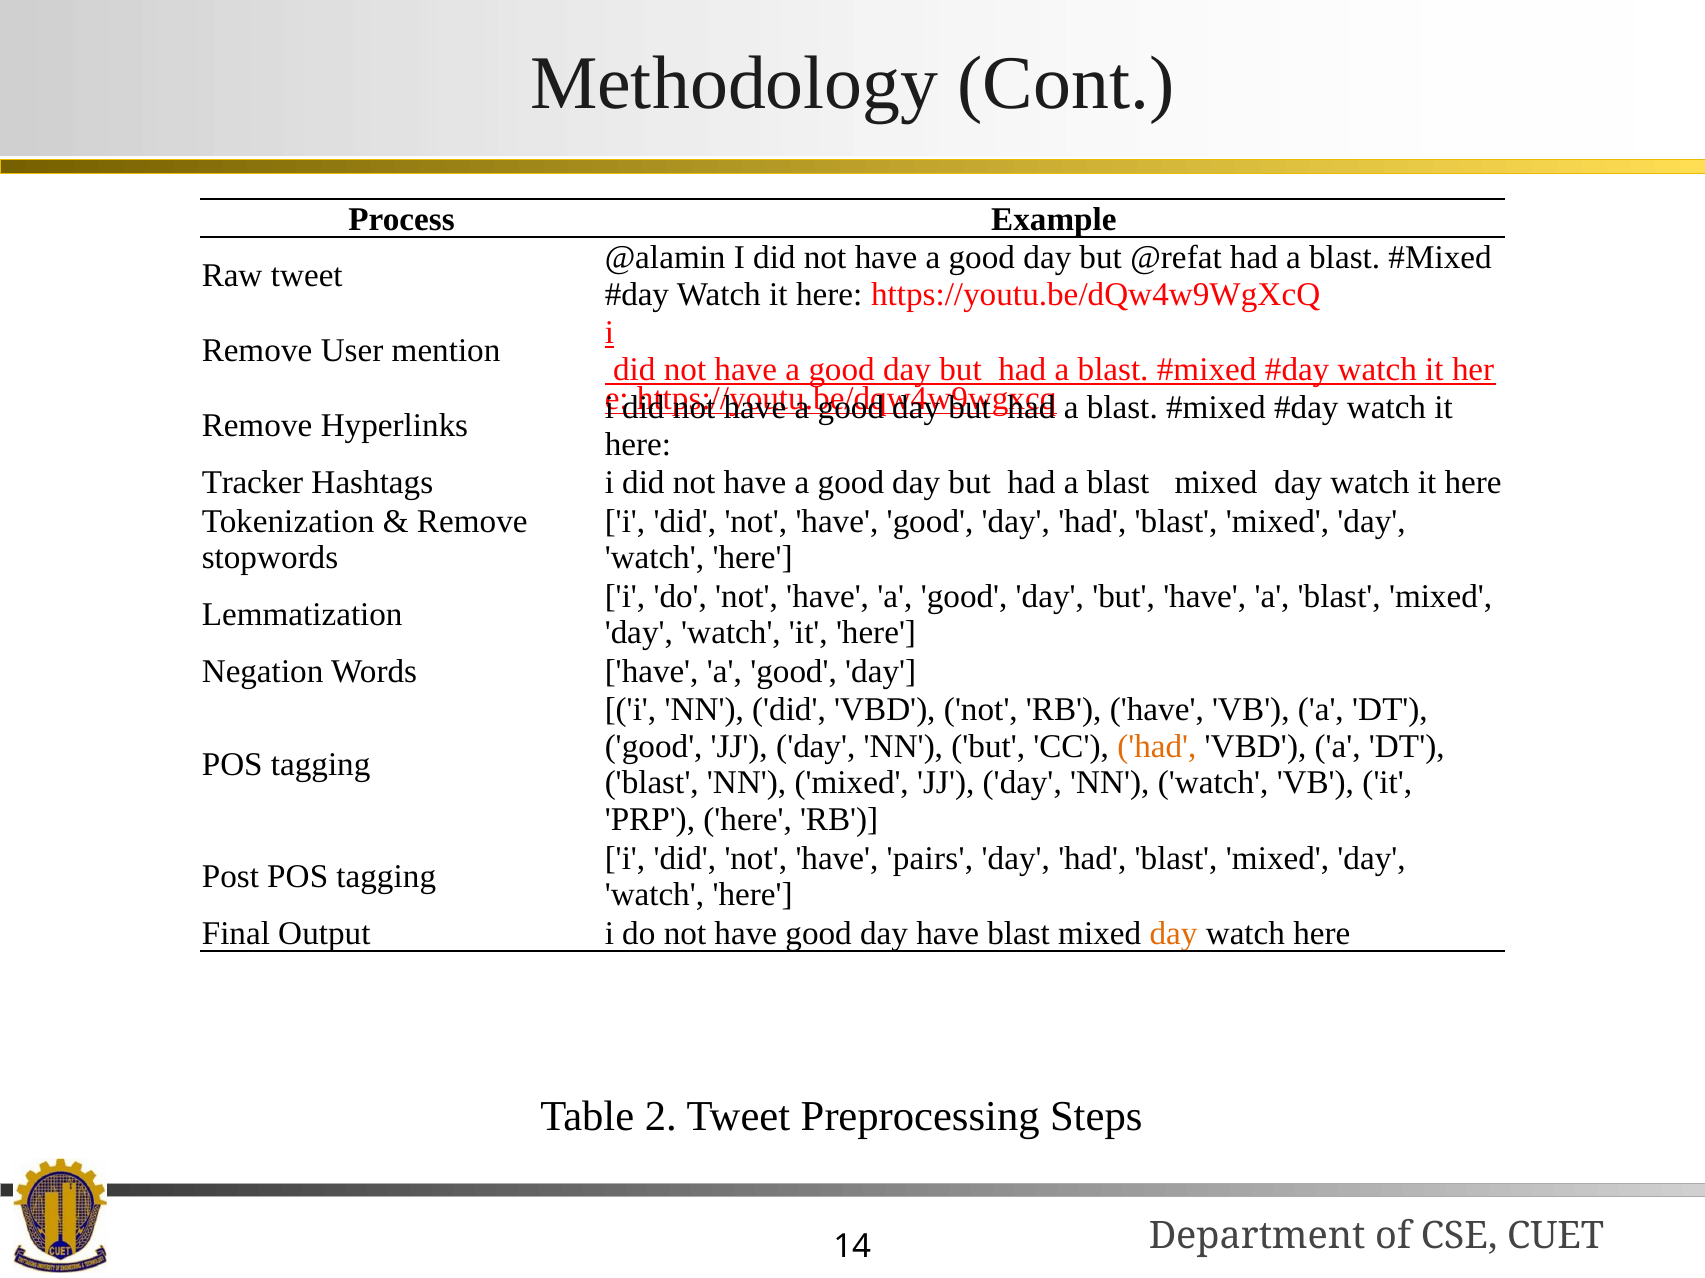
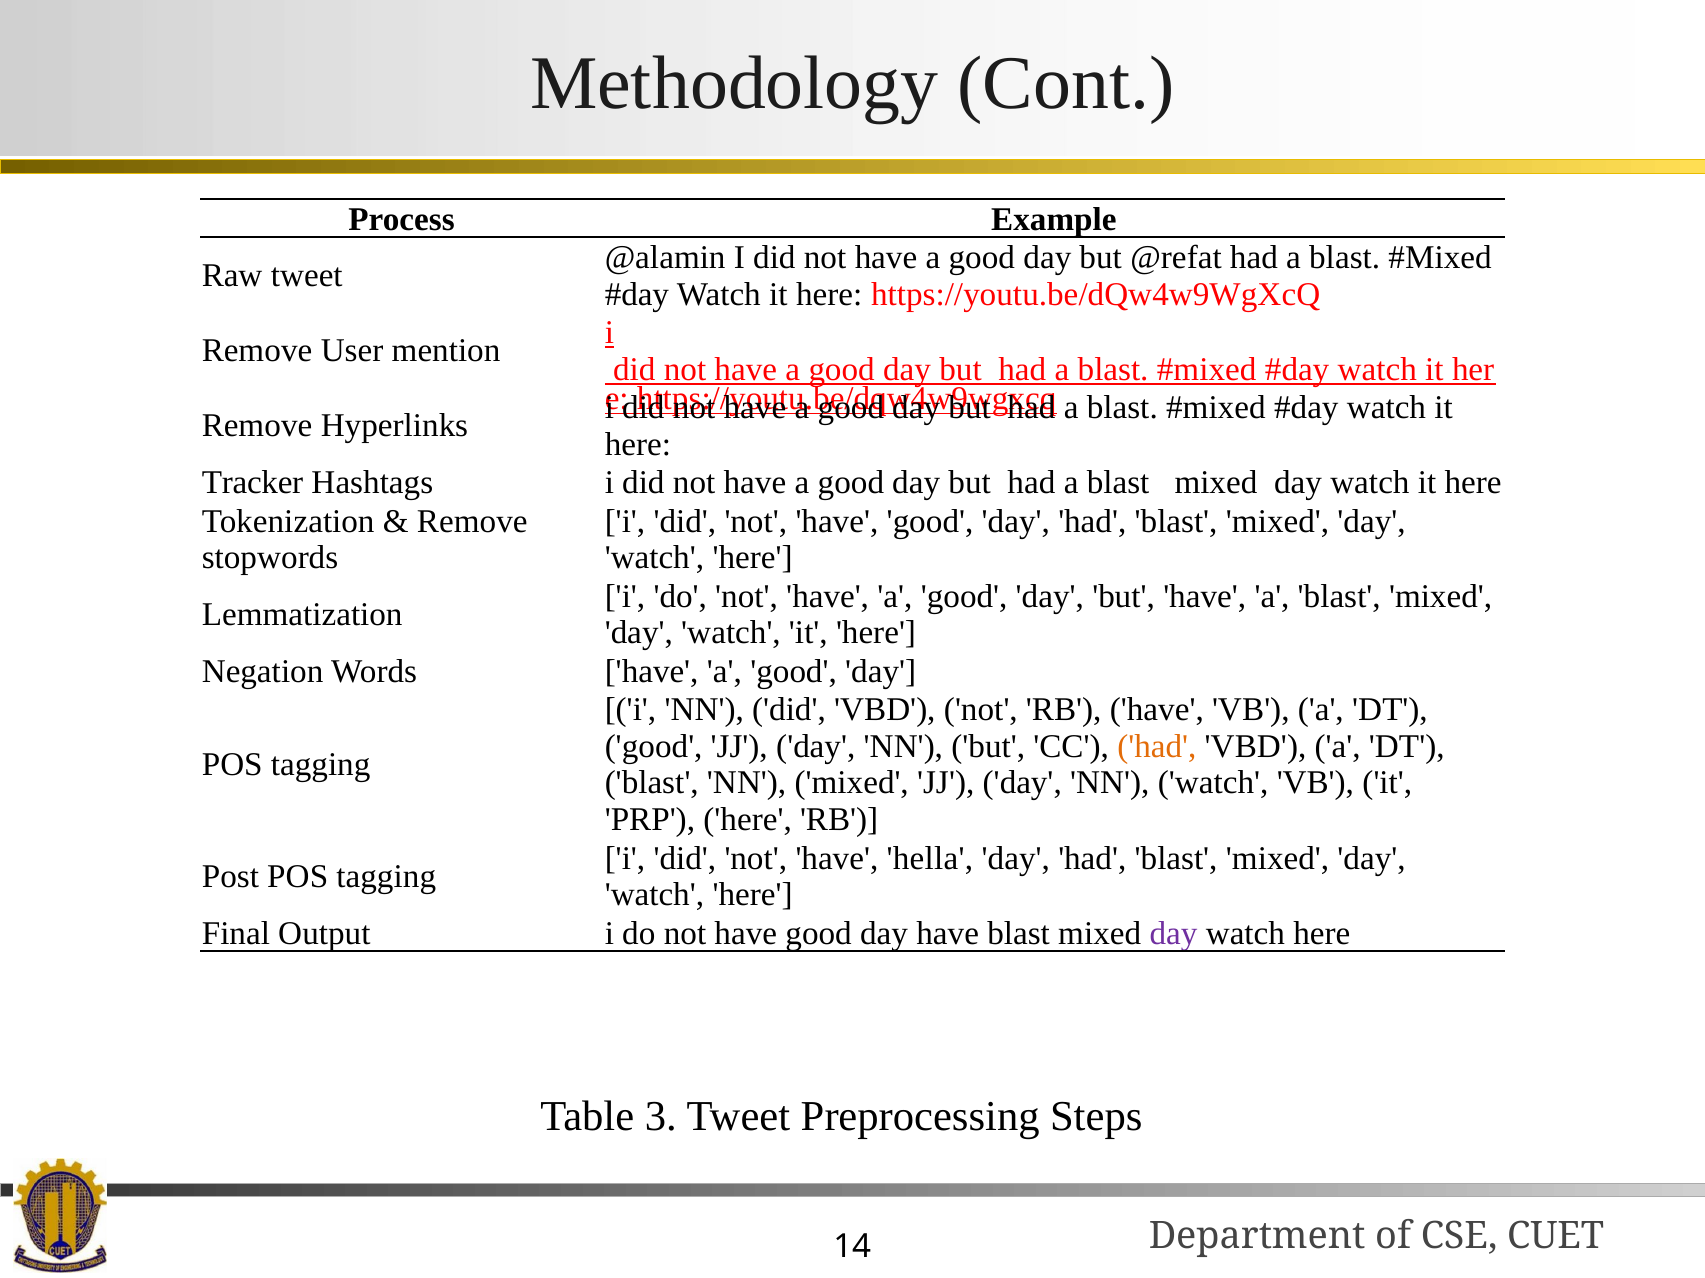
pairs: pairs -> hella (930, 859)
day colour: orange -> purple (1174, 934)
2: 2 -> 3 (661, 1117)
